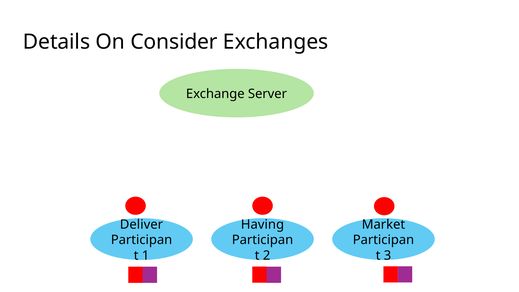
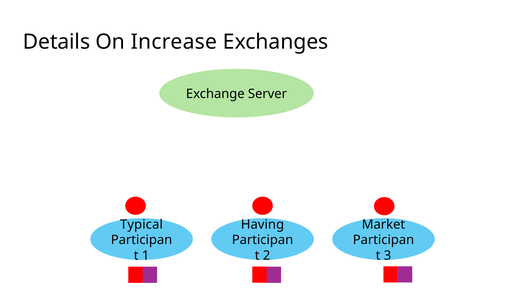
Consider: Consider -> Increase (174, 42)
Deliver: Deliver -> Typical (141, 224)
